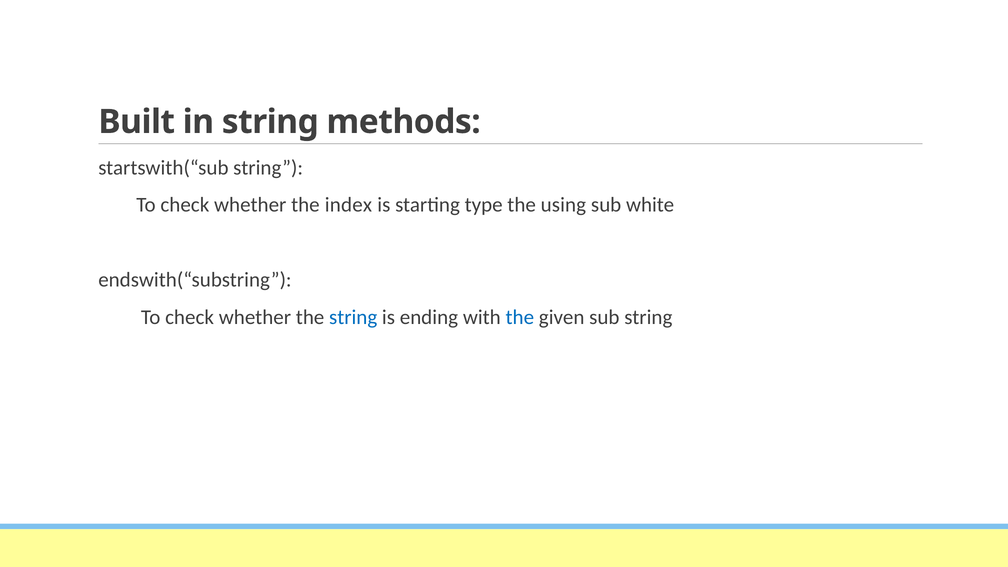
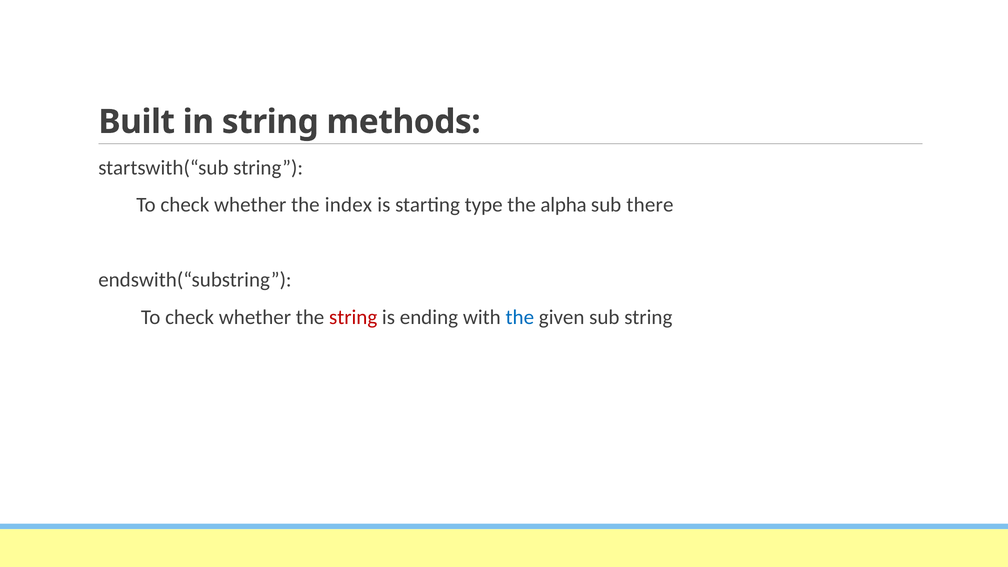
using: using -> alpha (564, 205)
white: white -> there (650, 205)
string colour: blue -> red (353, 317)
